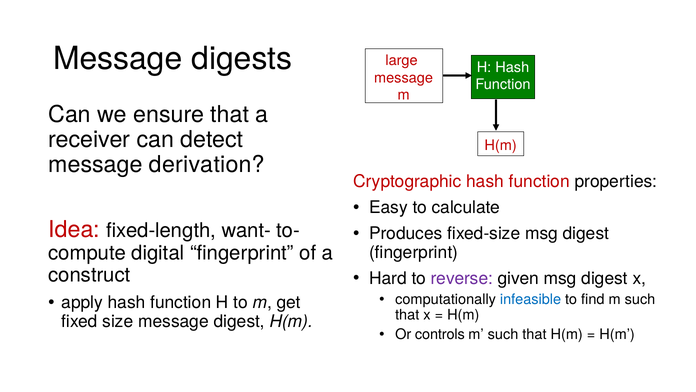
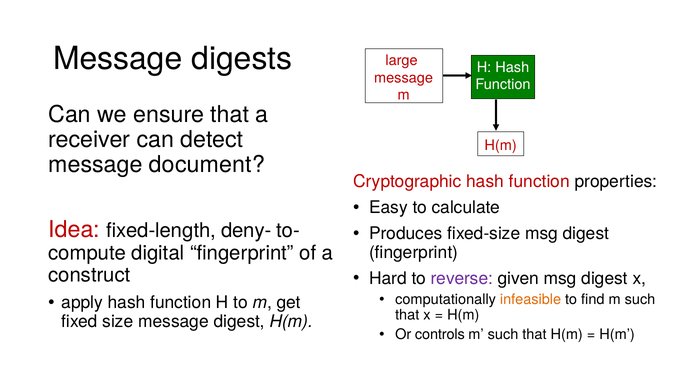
derivation: derivation -> document (207, 164)
want-: want- -> deny- (246, 230)
infeasible colour: blue -> orange (531, 299)
